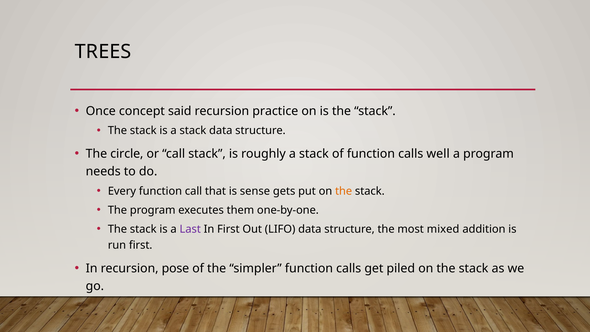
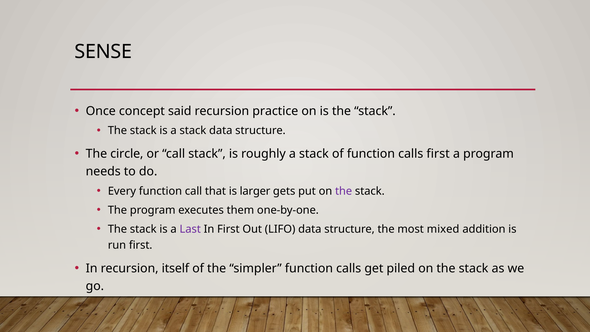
TREES: TREES -> SENSE (103, 52)
calls well: well -> first (438, 154)
sense: sense -> larger (255, 191)
the colour: orange -> purple (344, 191)
pose: pose -> itself (175, 268)
